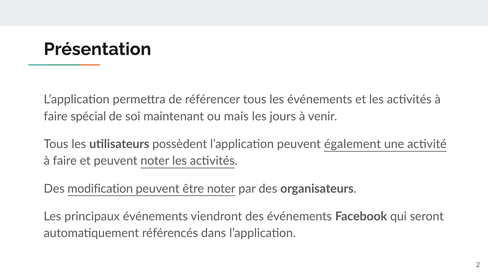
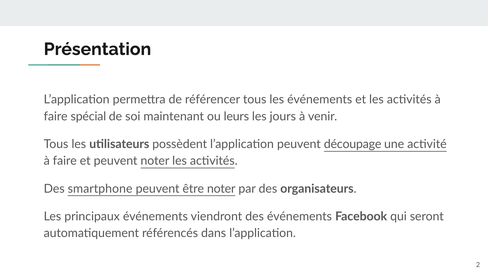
mais: mais -> leurs (236, 116)
également: également -> découpage (353, 144)
modification: modification -> smartphone (100, 188)
